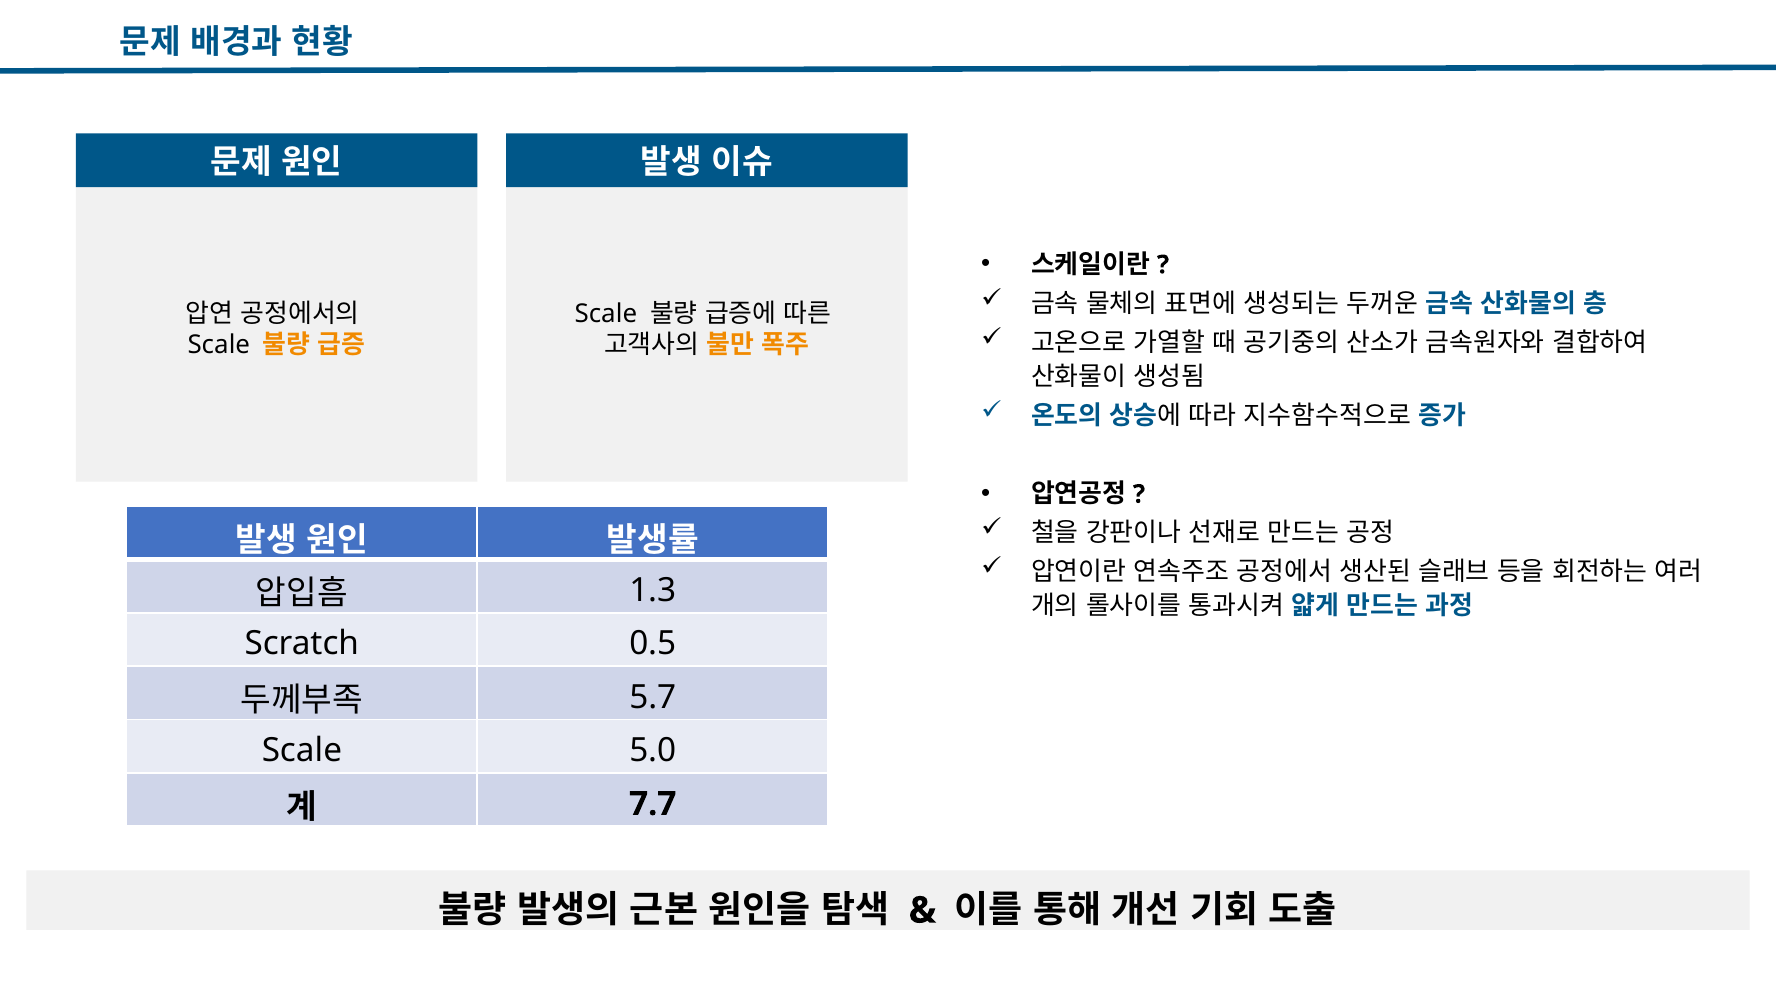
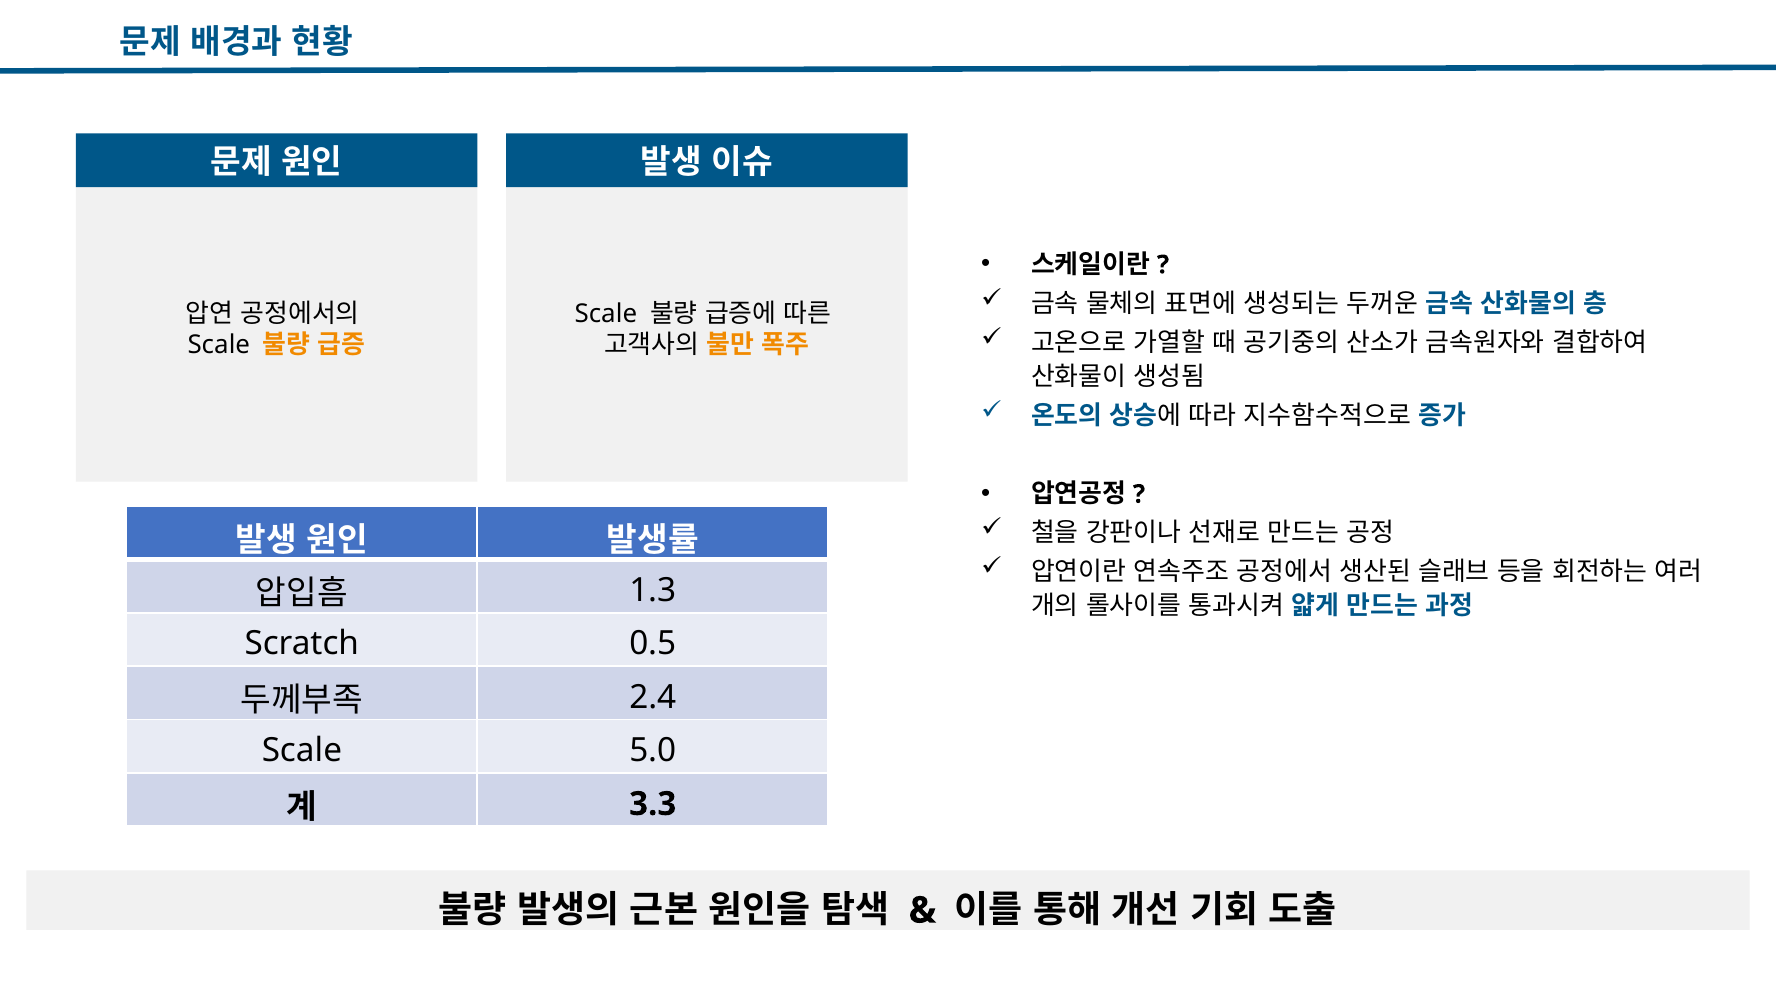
5.7: 5.7 -> 2.4 (653, 697)
7.7: 7.7 -> 3.3 (653, 804)
